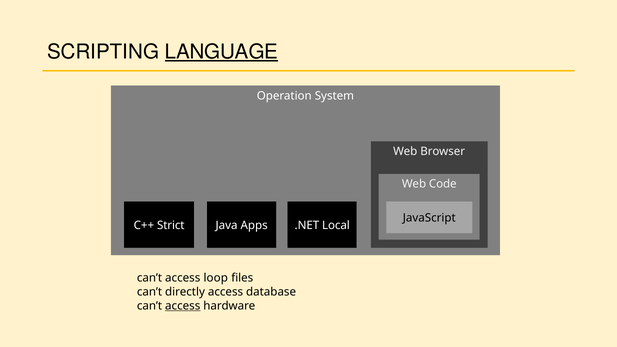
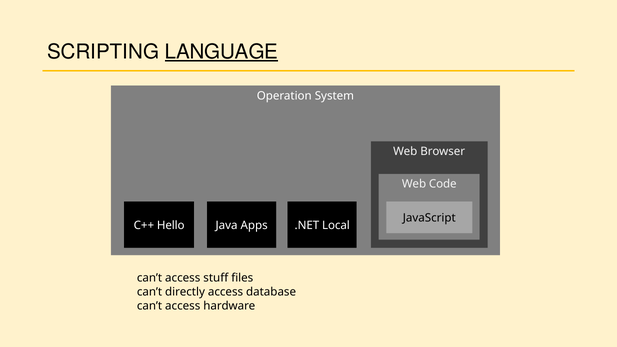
Strict: Strict -> Hello (171, 226)
loop: loop -> stuff (216, 278)
access underline: present -> none (183, 306)
